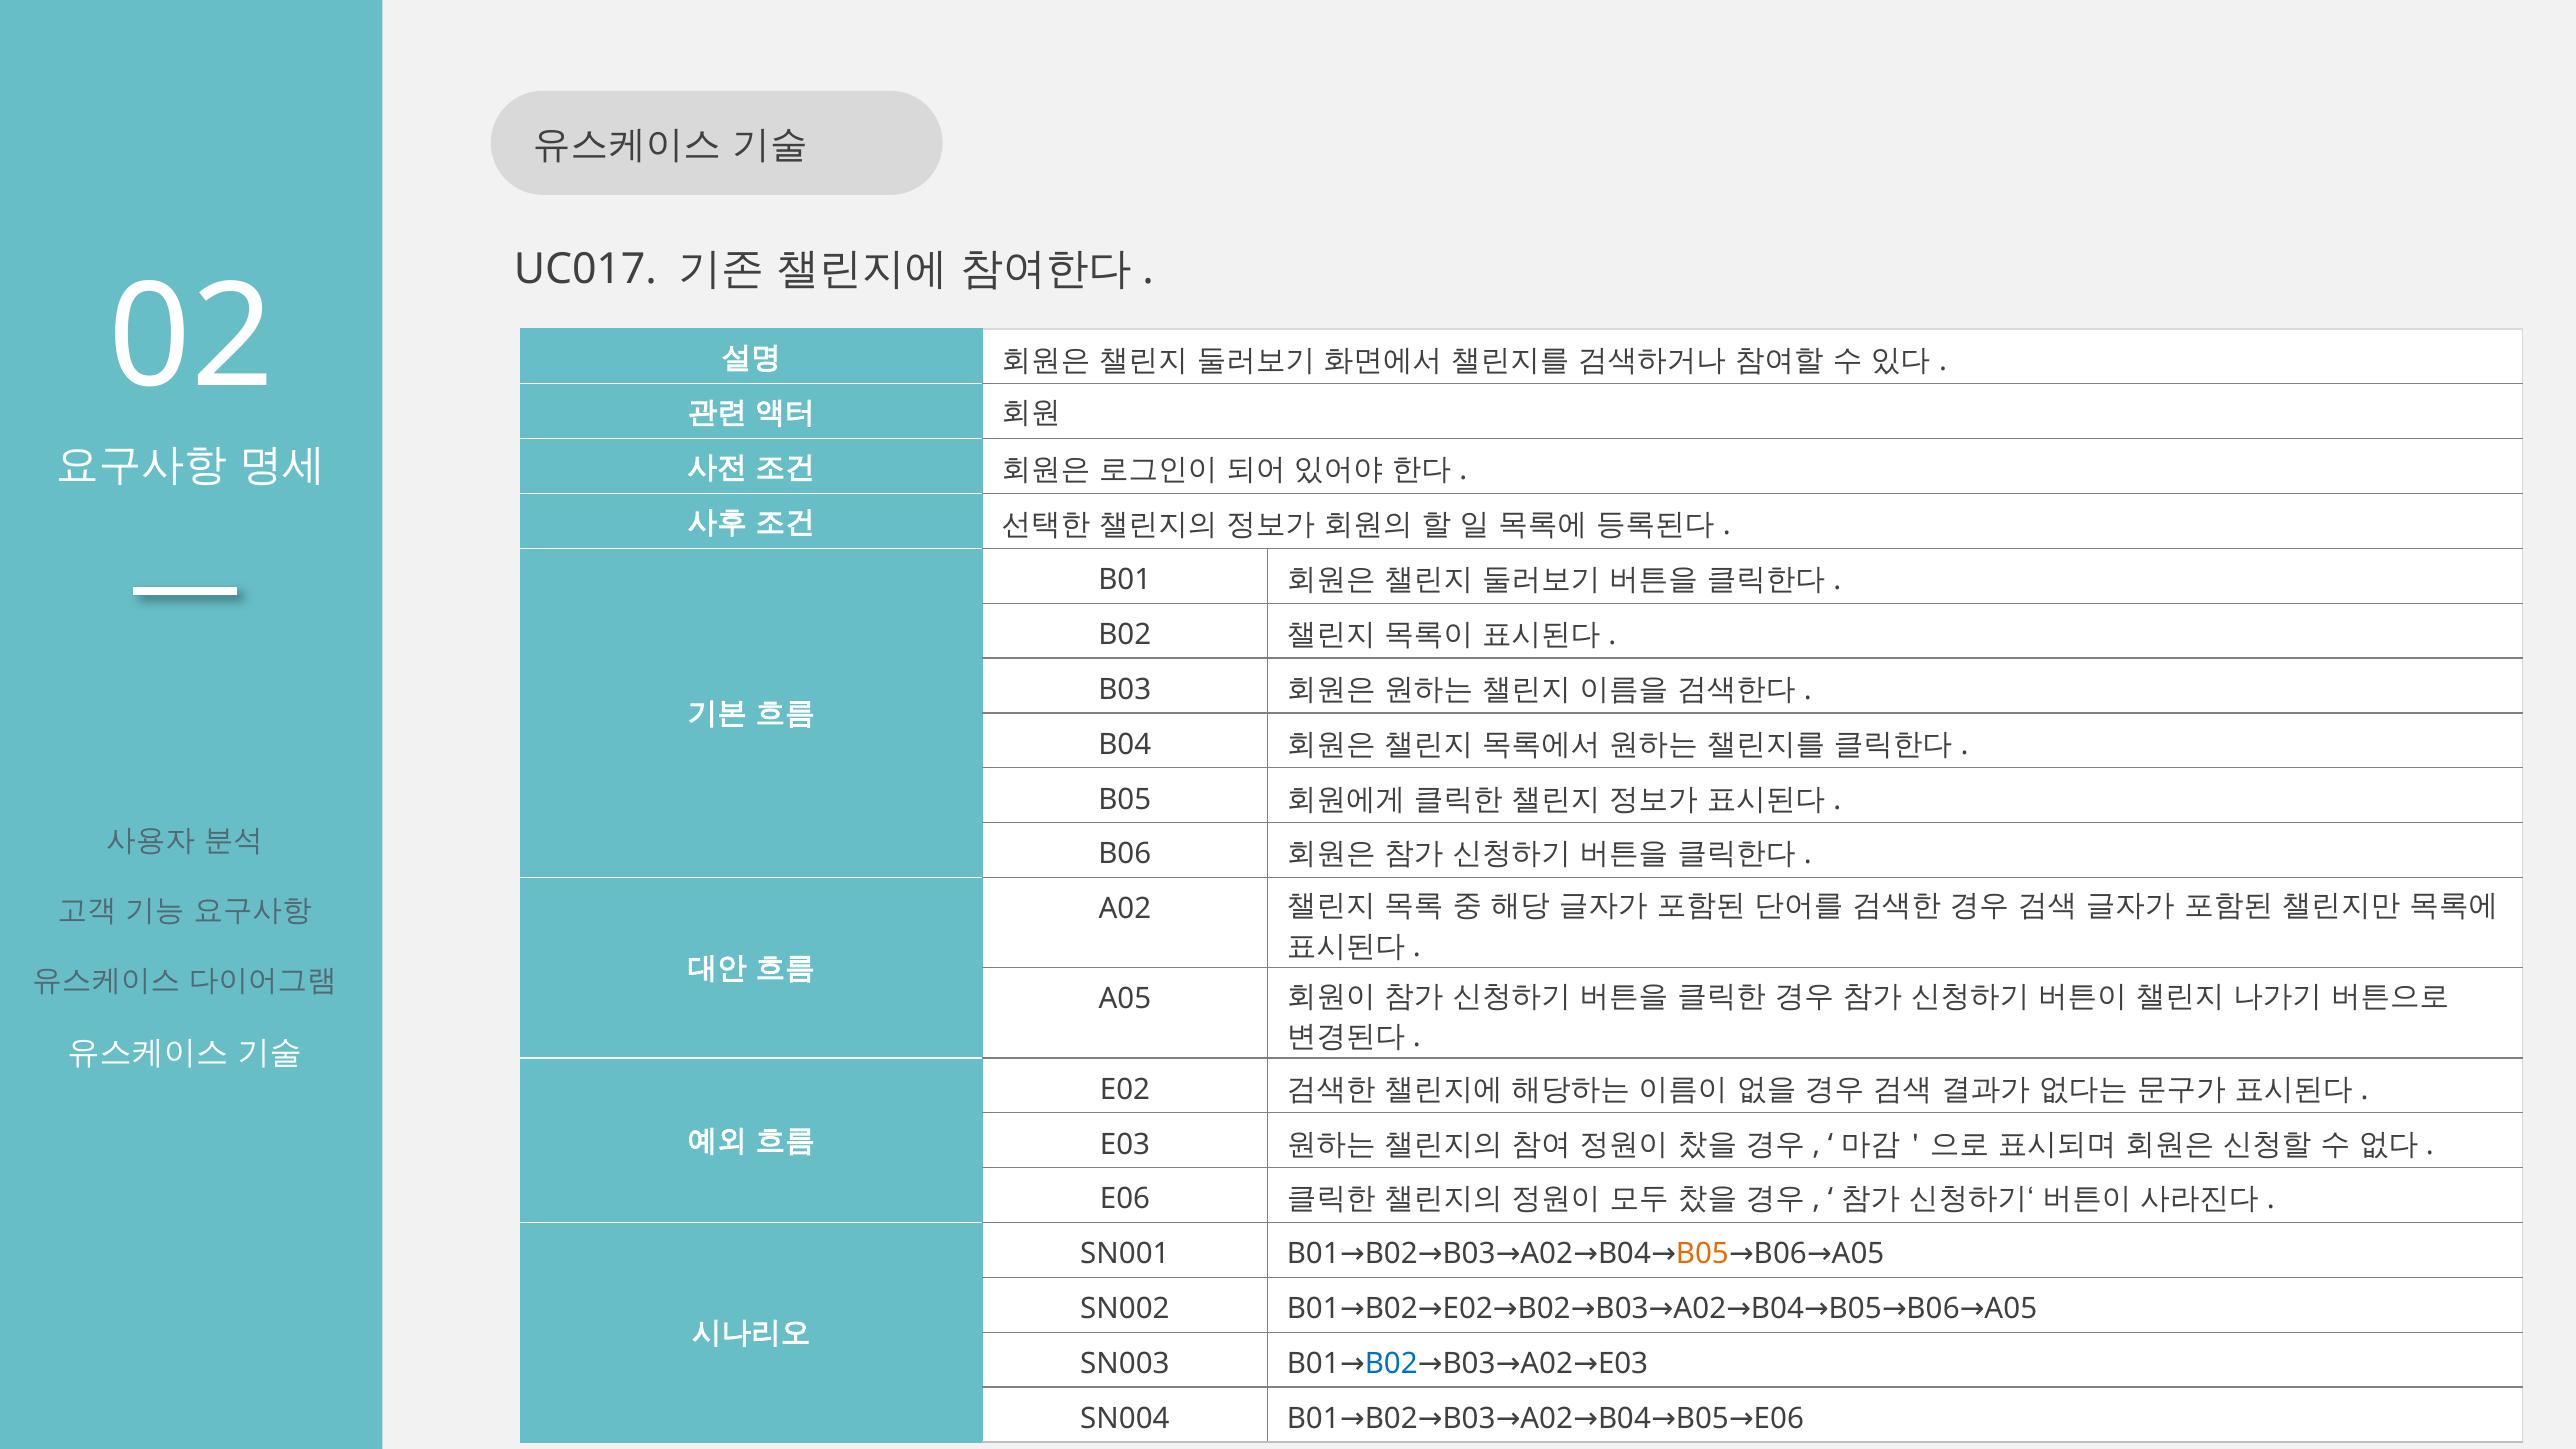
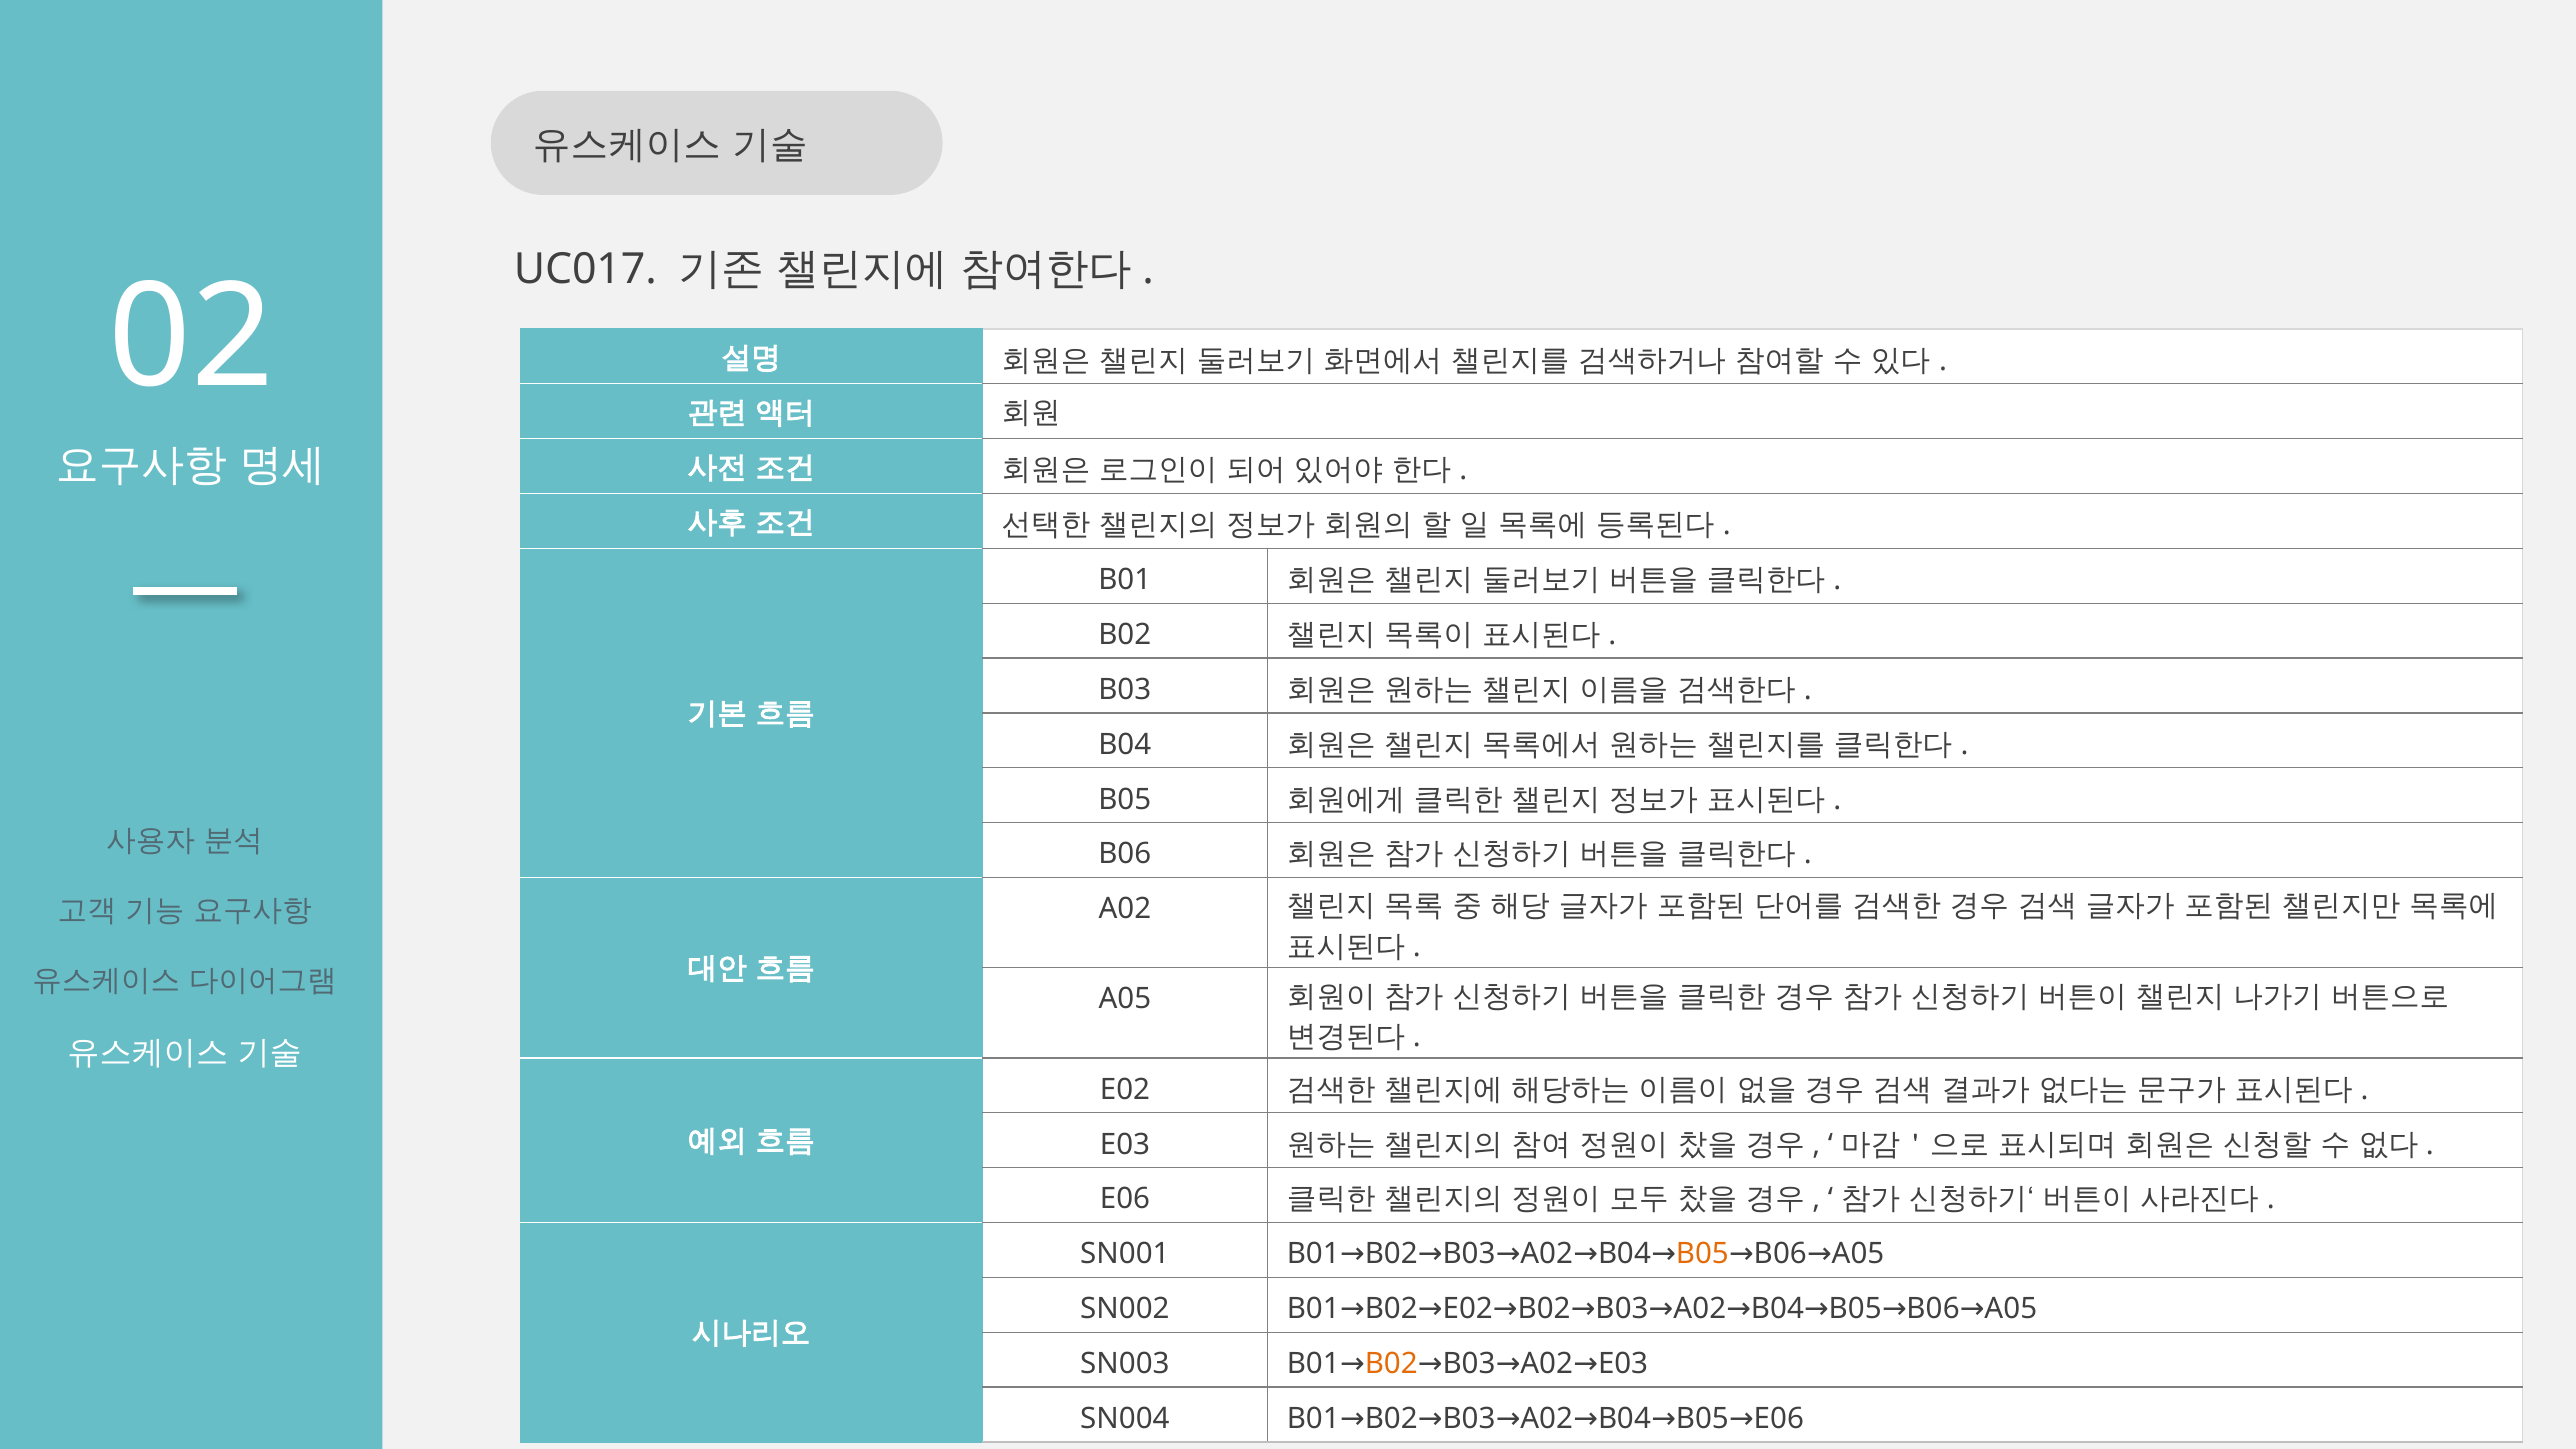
B02 colour: blue -> orange (1391, 1364)
